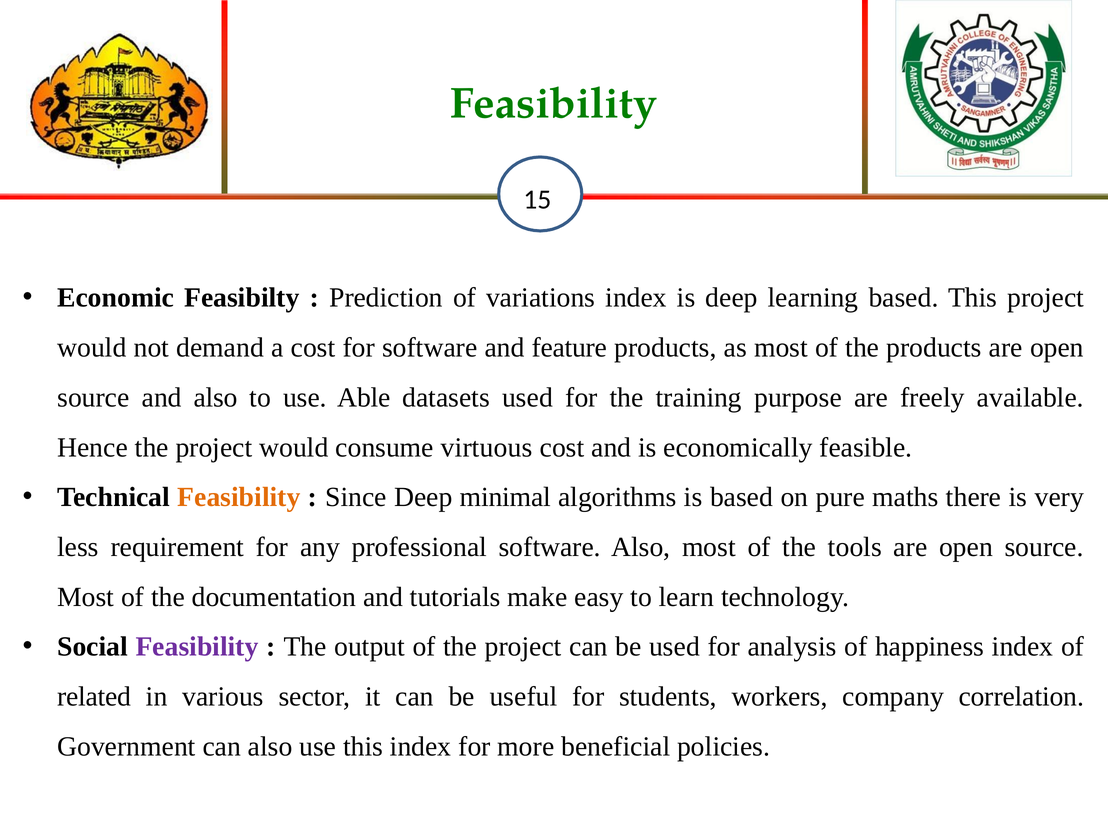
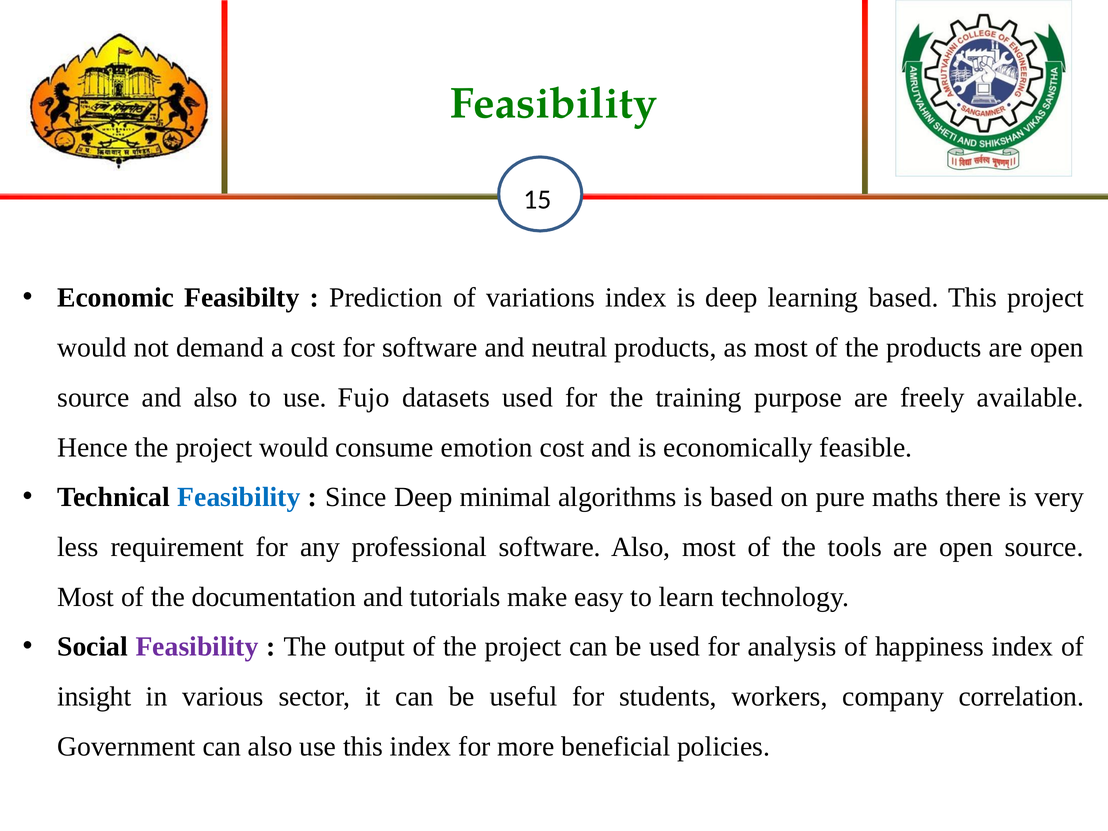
feature: feature -> neutral (570, 348)
Able: Able -> Fujo (364, 398)
virtuous: virtuous -> emotion (487, 447)
Feasibility colour: orange -> blue (239, 497)
related: related -> insight (94, 697)
